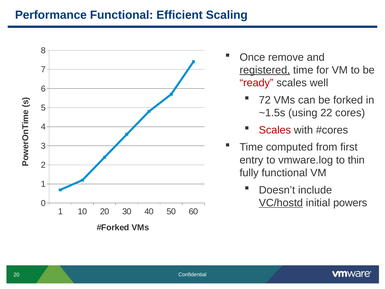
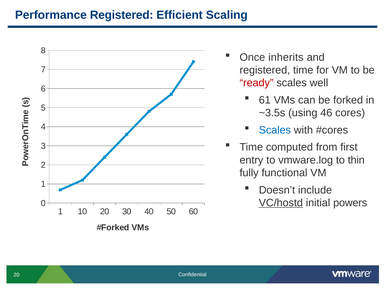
Performance Functional: Functional -> Registered (122, 15)
remove: remove -> inherits (286, 57)
registered underline: present -> none (265, 70)
72: 72 -> 61 (265, 100)
~1.5s: ~1.5s -> ~3.5s (272, 113)
22: 22 -> 46 (326, 113)
Scales colour: red -> blue (275, 130)
